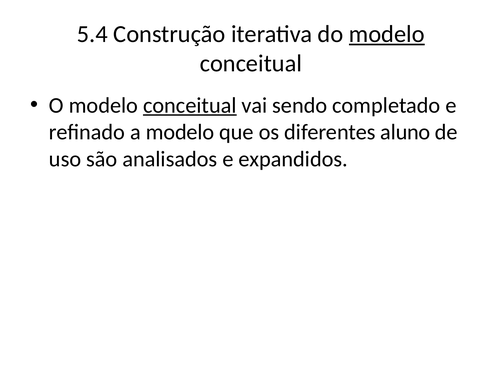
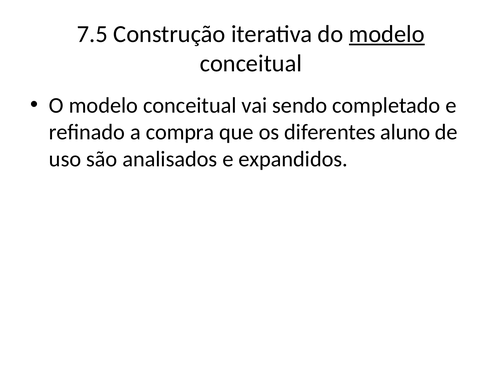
5.4: 5.4 -> 7.5 (92, 34)
conceitual underline: present -> none (190, 105)
a modelo: modelo -> compra (180, 132)
